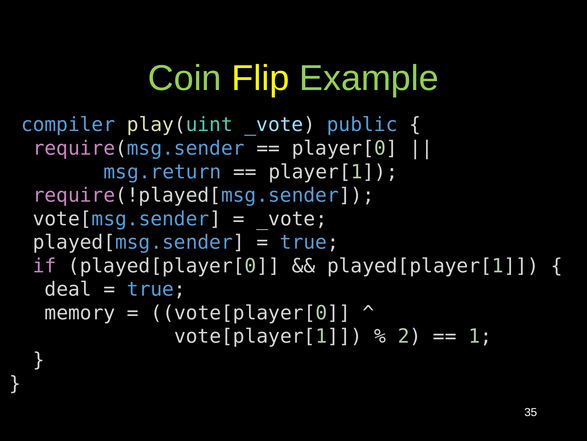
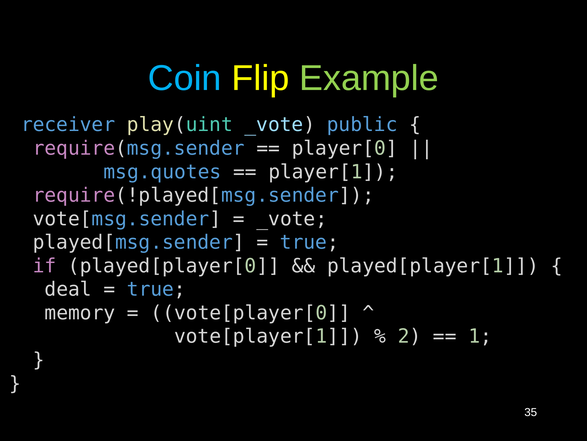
Coin colour: light green -> light blue (185, 78)
compiler: compiler -> receiver (68, 125)
msg.return: msg.return -> msg.quotes (162, 172)
